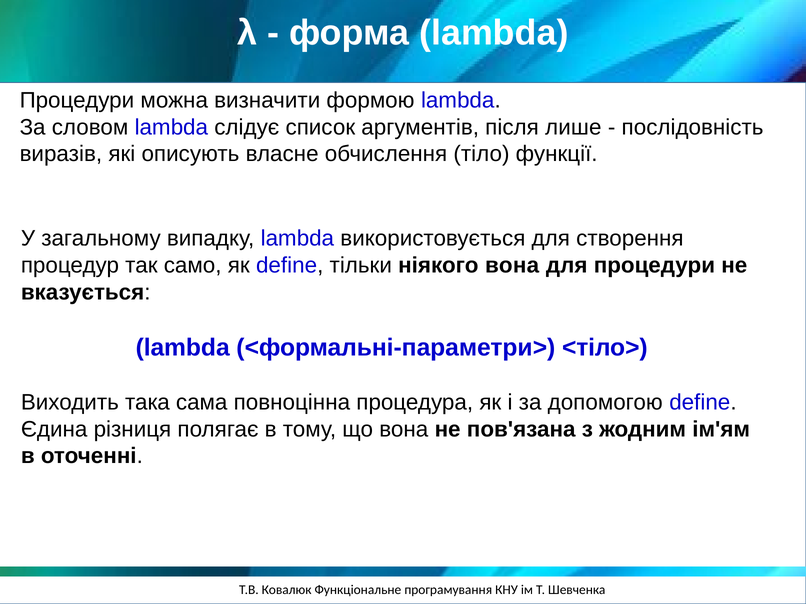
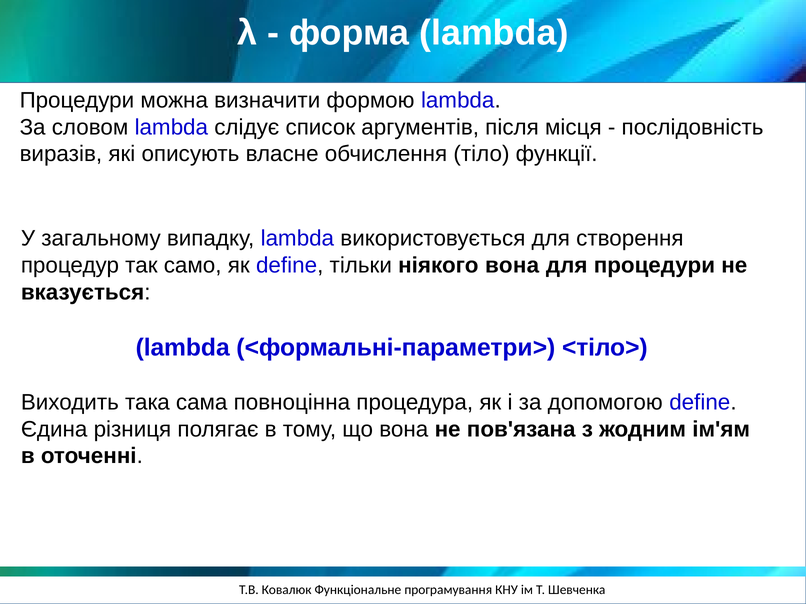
лише: лише -> місця (573, 127)
